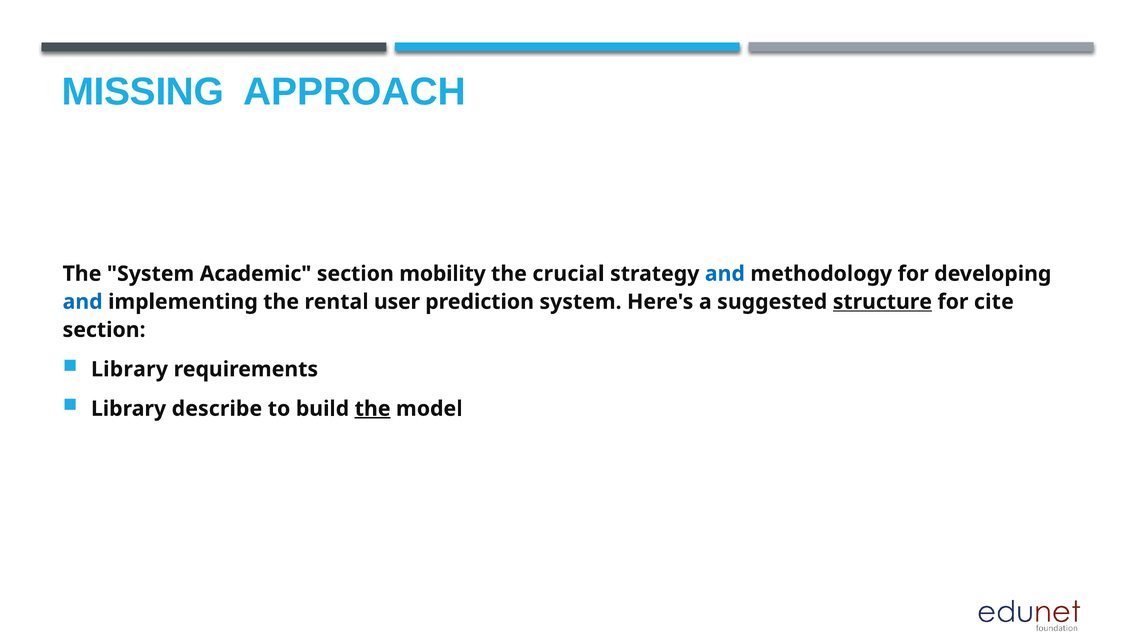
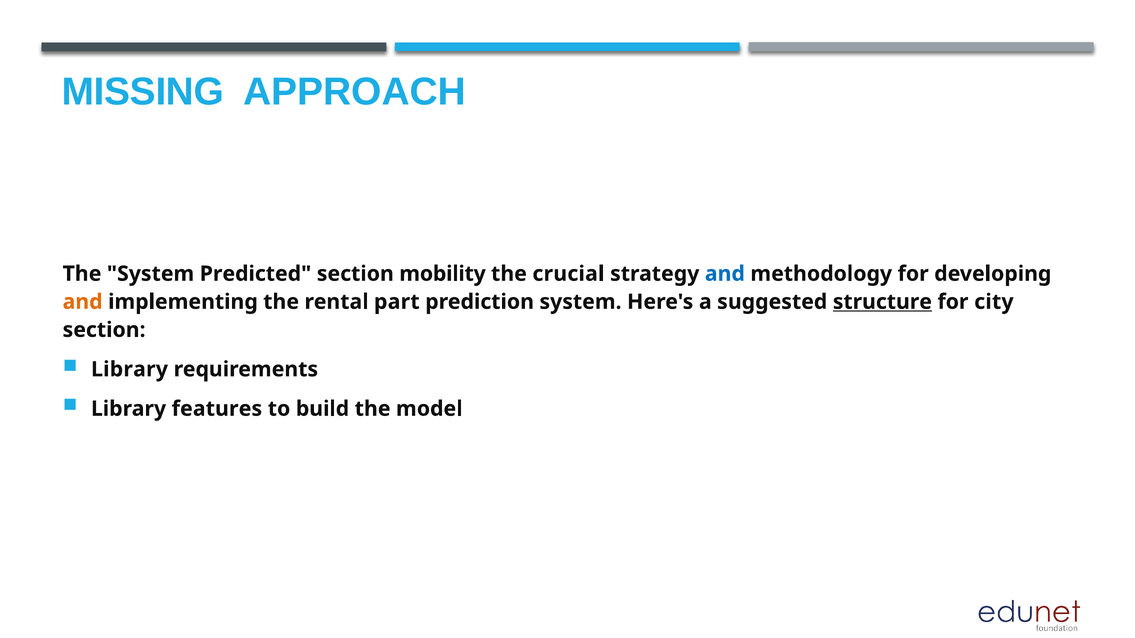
Academic: Academic -> Predicted (256, 274)
and colour: blue -> orange (83, 302)
user: user -> part (397, 302)
cite: cite -> city (994, 302)
describe: describe -> features (217, 409)
the underline: present -> none (373, 409)
